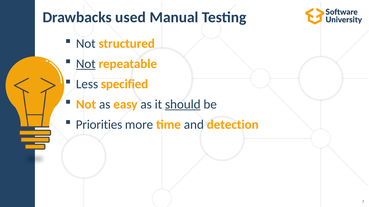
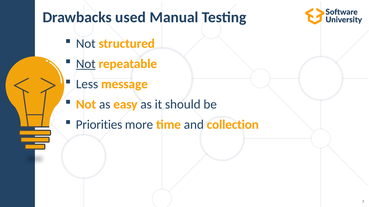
specified: specified -> message (124, 84)
should underline: present -> none (183, 105)
detection: detection -> collection (233, 125)
